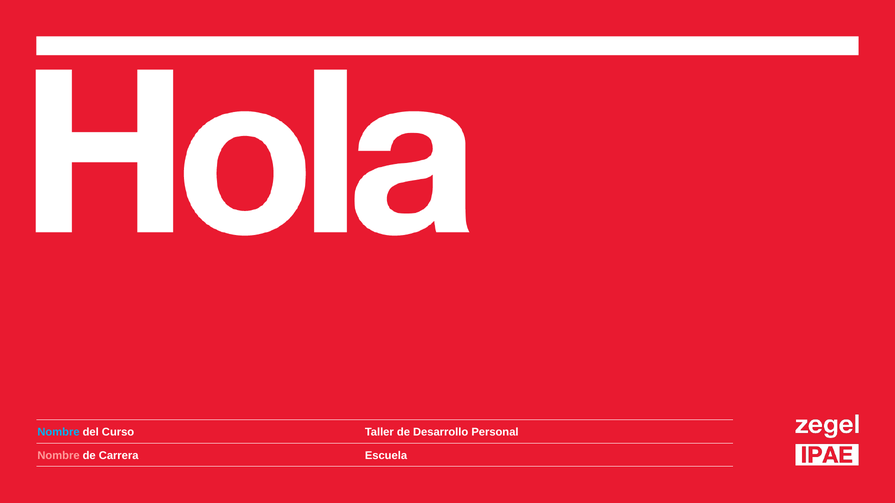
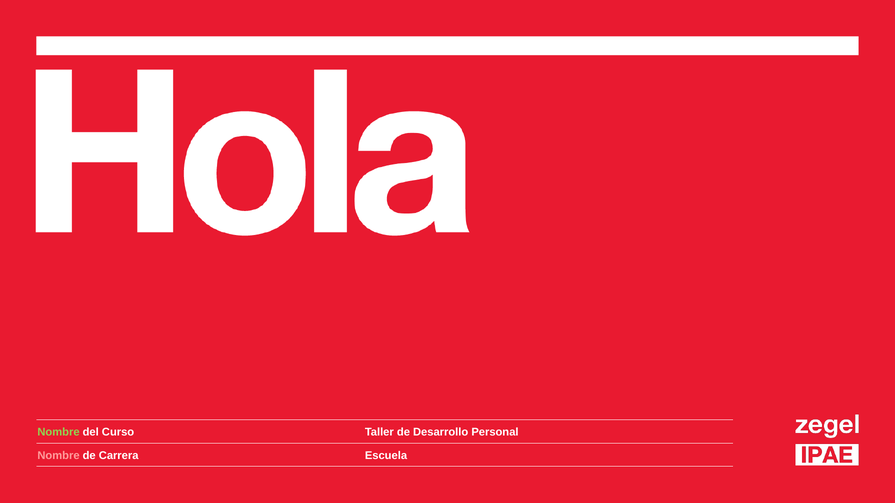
Nombre colour: light blue -> light green (59, 433)
